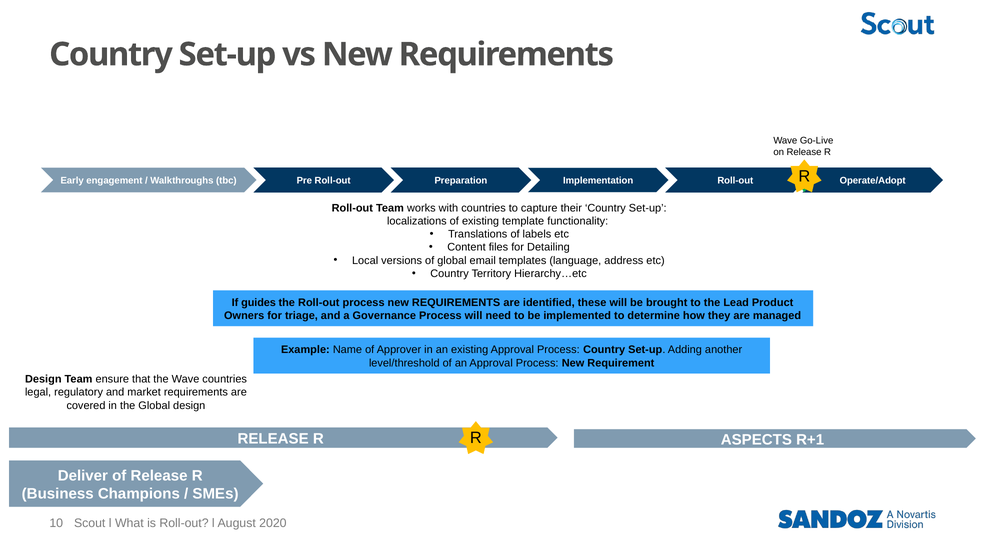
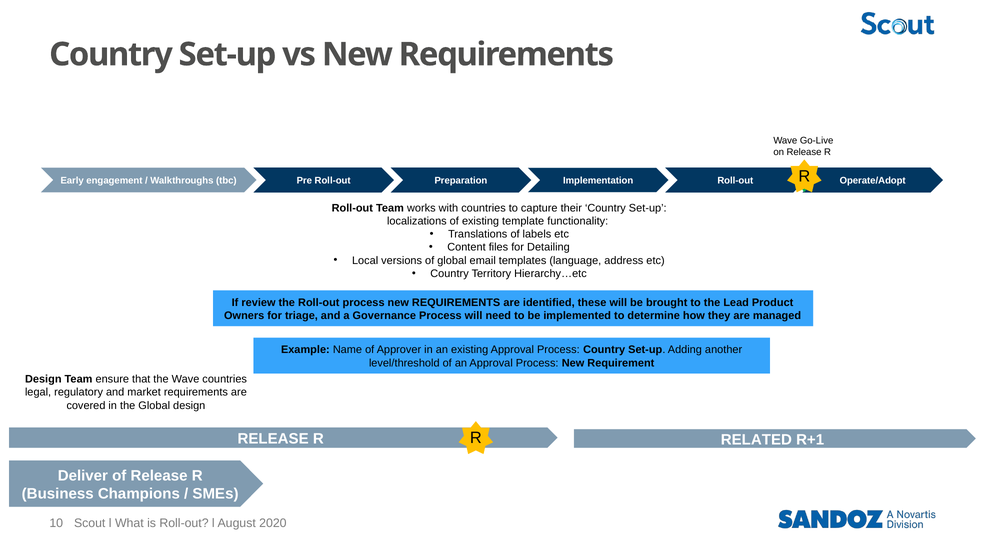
guides: guides -> review (258, 302)
ASPECTS: ASPECTS -> RELATED (756, 439)
